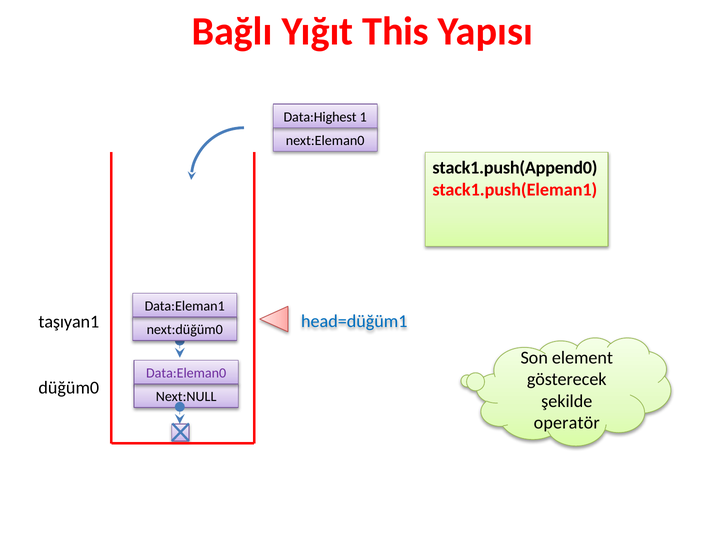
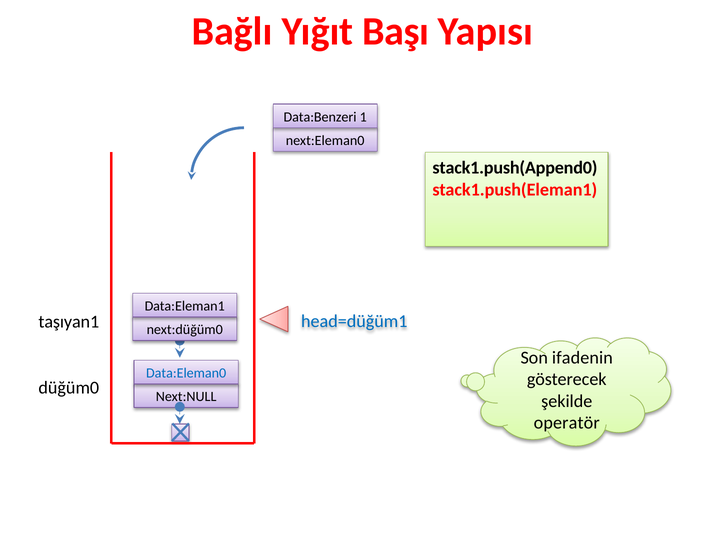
This: This -> Başı (396, 31)
Data:Highest: Data:Highest -> Data:Benzeri (320, 117)
element: element -> ifadenin (582, 358)
Data:Eleman0 colour: purple -> blue (186, 373)
